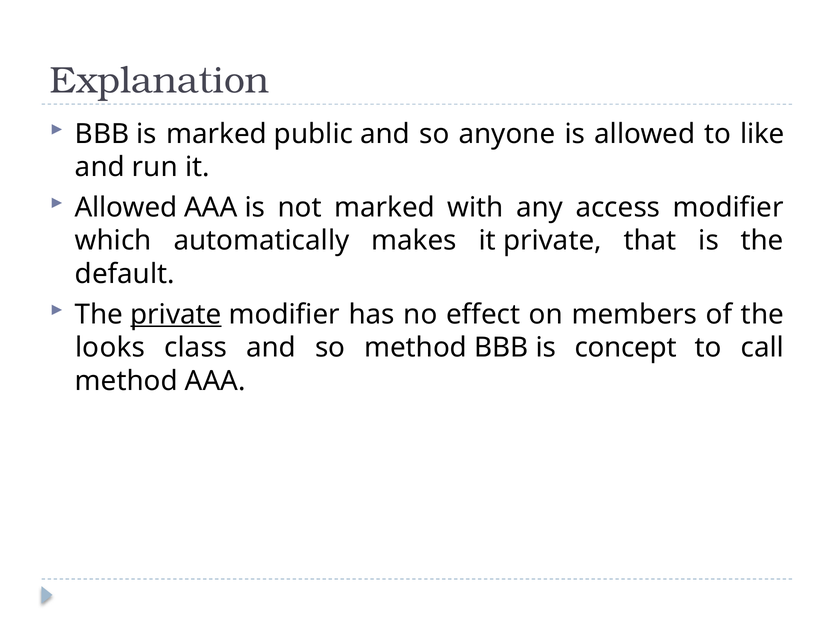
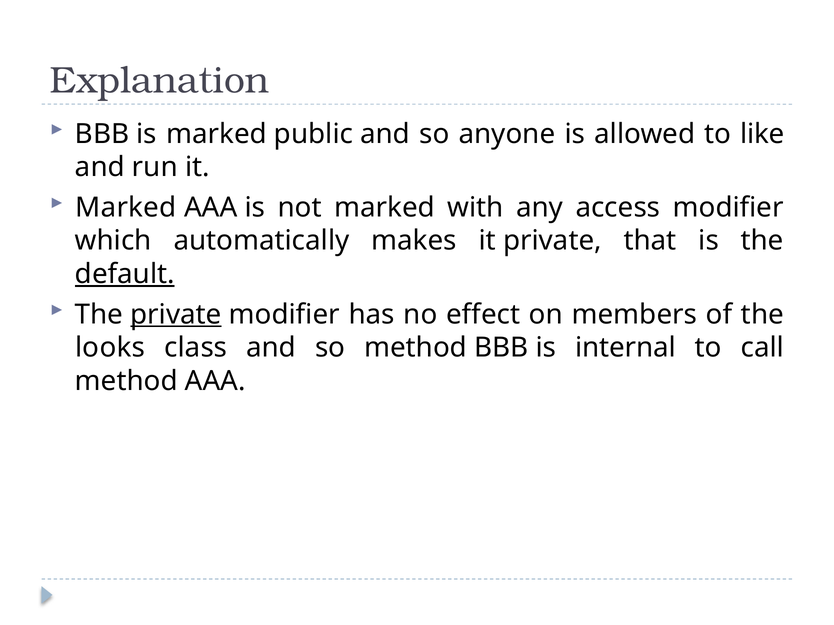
Allowed: Allowed -> Marked (126, 208)
default underline: none -> present (125, 274)
concept: concept -> internal (626, 348)
